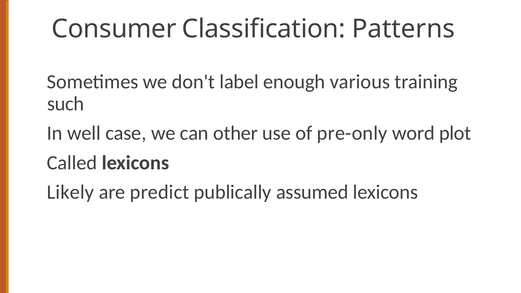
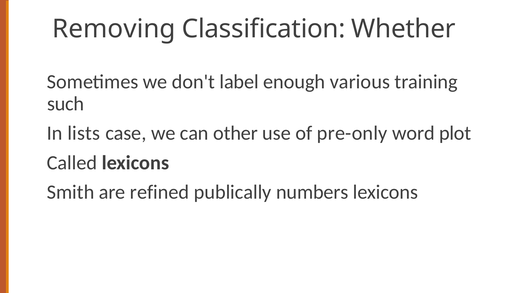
Consumer: Consumer -> Removing (114, 29)
Patterns: Patterns -> Whether (403, 29)
well: well -> lists (84, 133)
Likely: Likely -> Smith (71, 192)
predict: predict -> refined (160, 192)
assumed: assumed -> numbers (312, 192)
